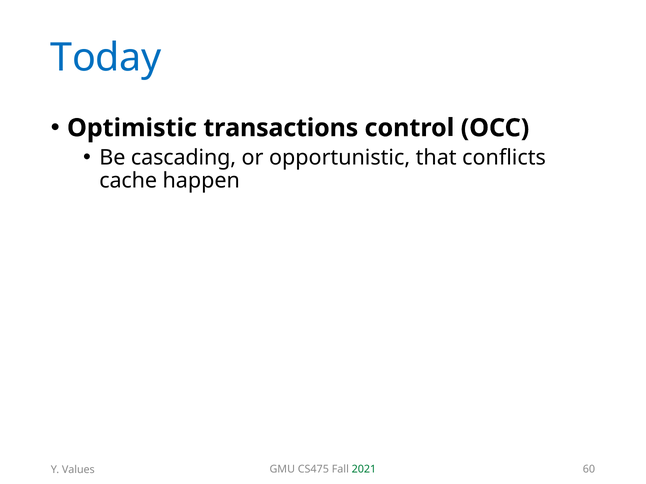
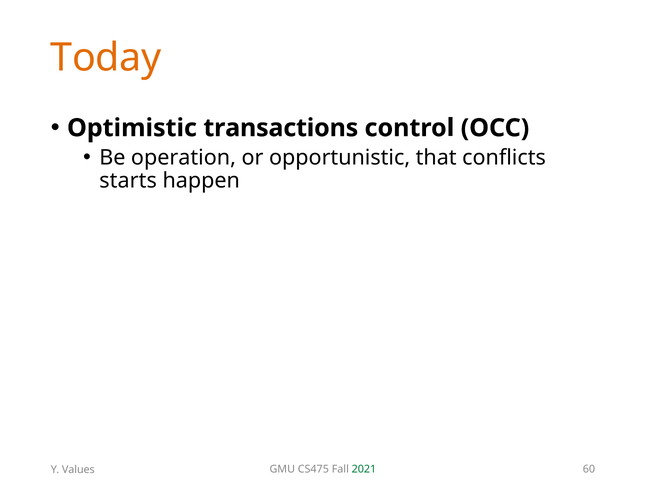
Today colour: blue -> orange (106, 58)
cascading: cascading -> operation (183, 158)
cache: cache -> starts (128, 181)
